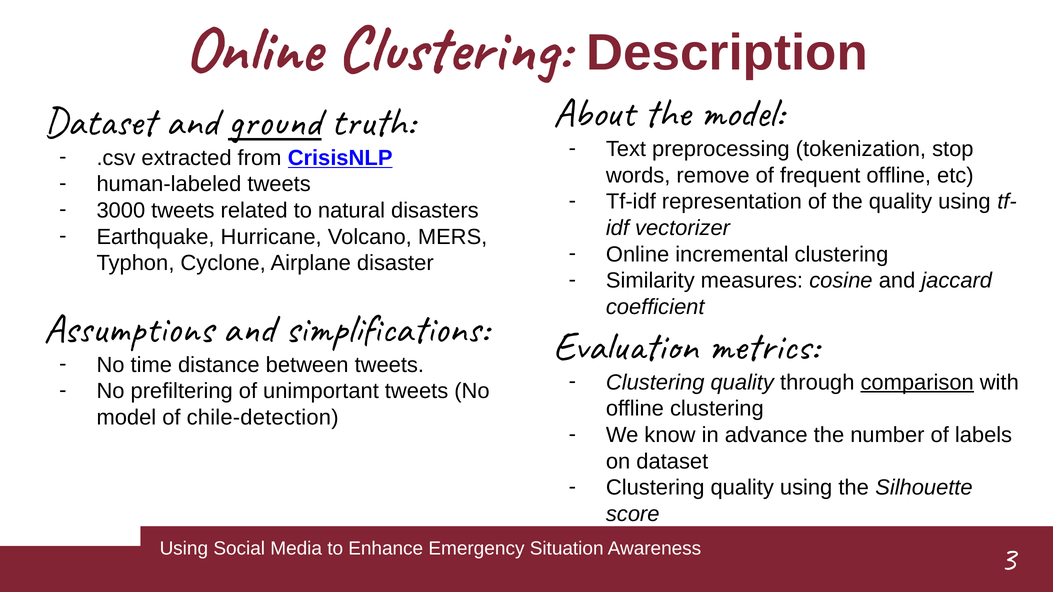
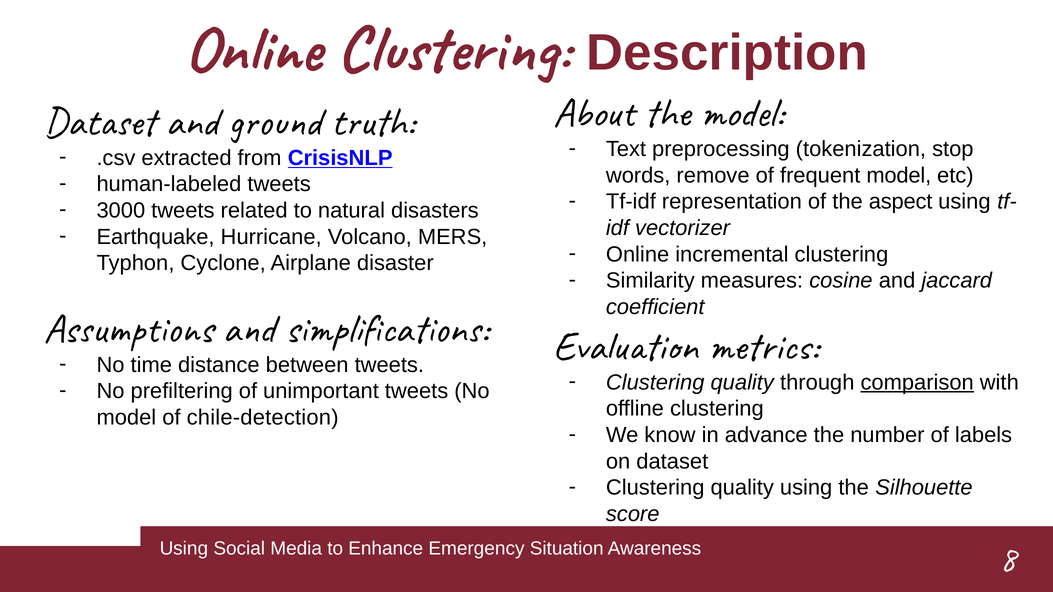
ground underline: present -> none (275, 122)
frequent offline: offline -> model (899, 176)
the quality: quality -> aspect (901, 202)
3: 3 -> 8 (1008, 559)
